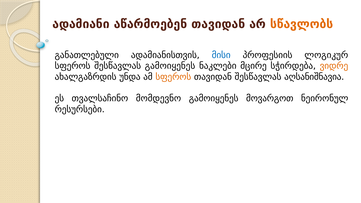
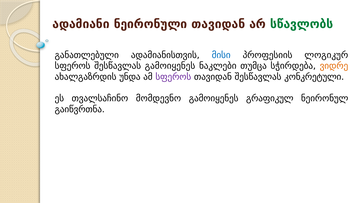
აწარმოებენ: აწარმოებენ -> ნეირონული (151, 24)
სწავლობს colour: orange -> green (302, 24)
მცირე: მცირე -> თუმცა (254, 66)
სფეროს colour: orange -> purple (173, 77)
აღსანიშნავია: აღსანიშნავია -> კონკრეტული (314, 77)
მოვარგოთ: მოვარგოთ -> გრაფიკულ (270, 99)
რესურსები: რესურსები -> გაიწვრთნა (80, 109)
